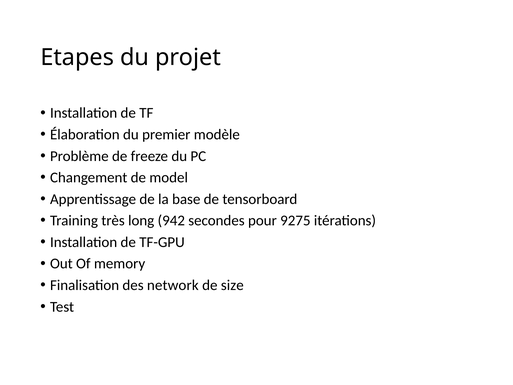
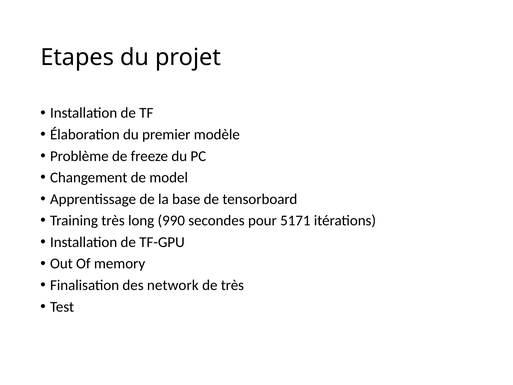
942: 942 -> 990 (171, 221)
9275: 9275 -> 5171 (295, 221)
de size: size -> très (232, 285)
